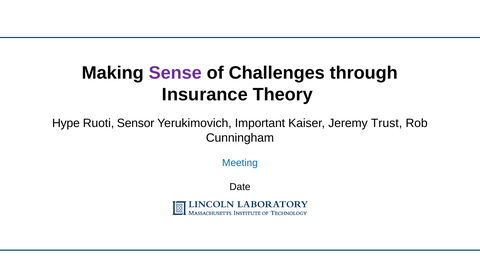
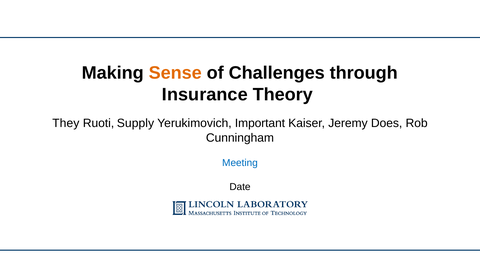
Sense colour: purple -> orange (175, 73)
Hype: Hype -> They (66, 123)
Sensor: Sensor -> Supply (135, 123)
Trust: Trust -> Does (387, 123)
